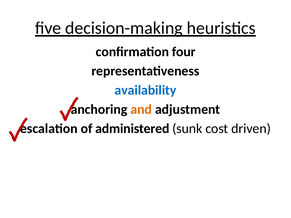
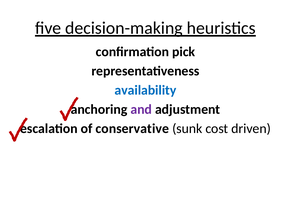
four: four -> pick (184, 52)
and colour: orange -> purple (141, 110)
administered: administered -> conservative (132, 129)
